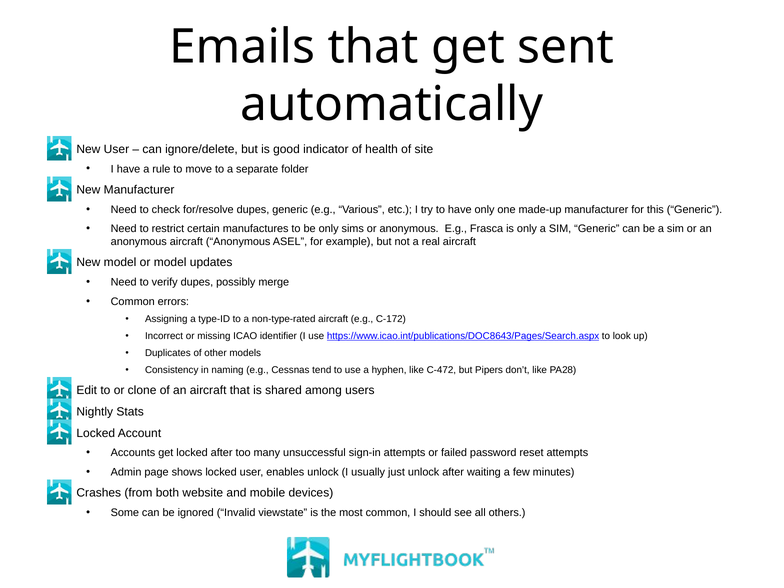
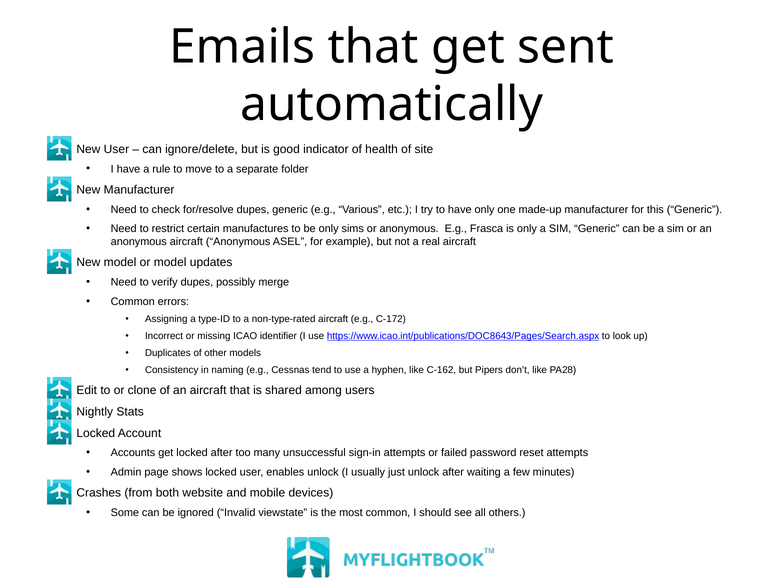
C-472: C-472 -> C-162 (441, 370)
